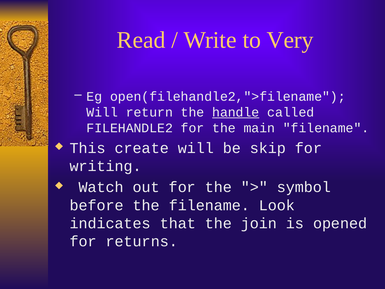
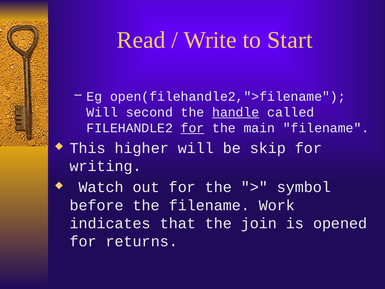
Very: Very -> Start (290, 40)
return: return -> second (149, 112)
for underline: none -> present (193, 128)
create: create -> higher (142, 148)
Look: Look -> Work (277, 205)
